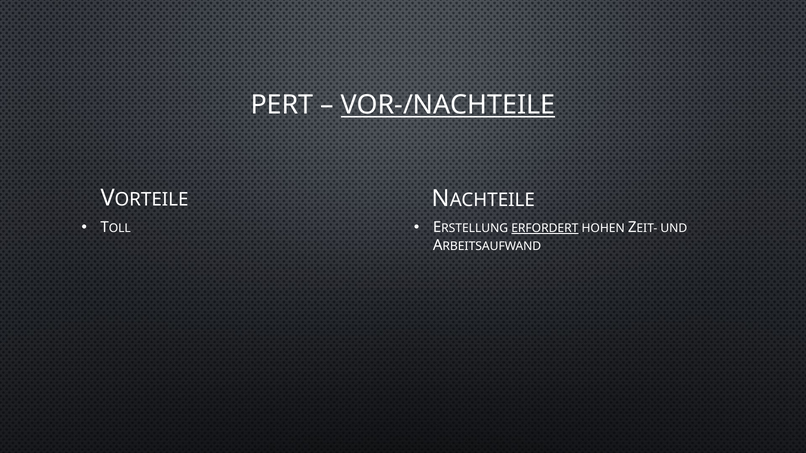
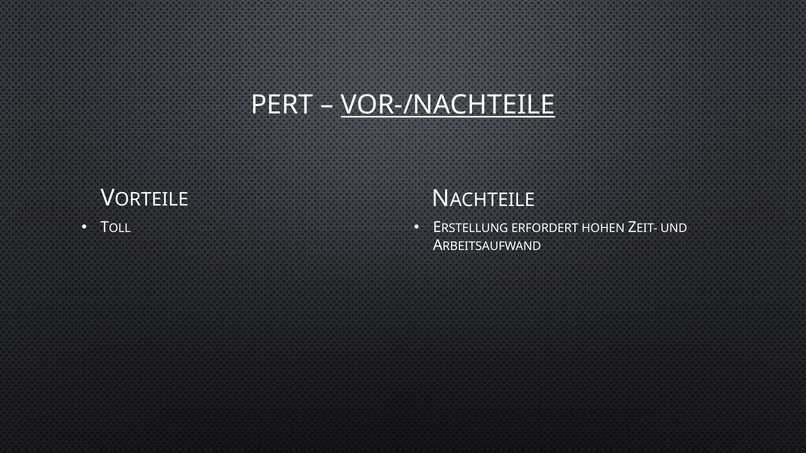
ERFORDERT underline: present -> none (545, 229)
